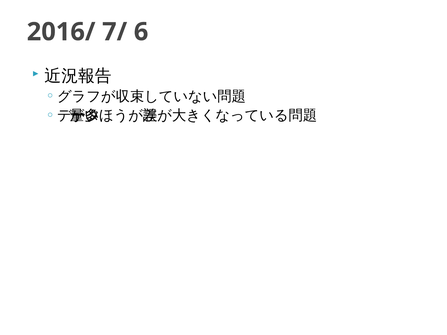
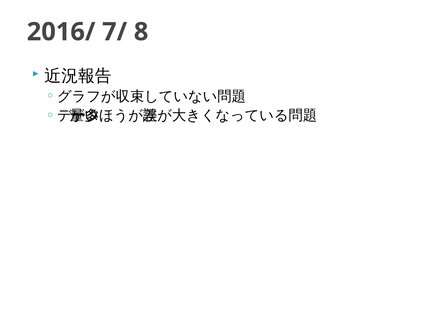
6: 6 -> 8 (141, 32)
